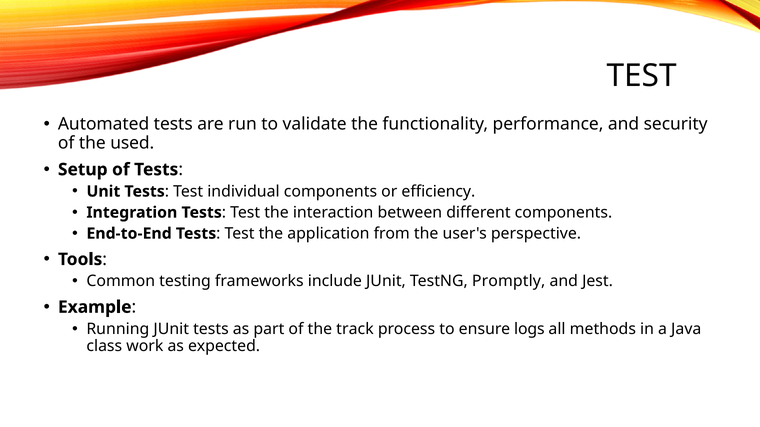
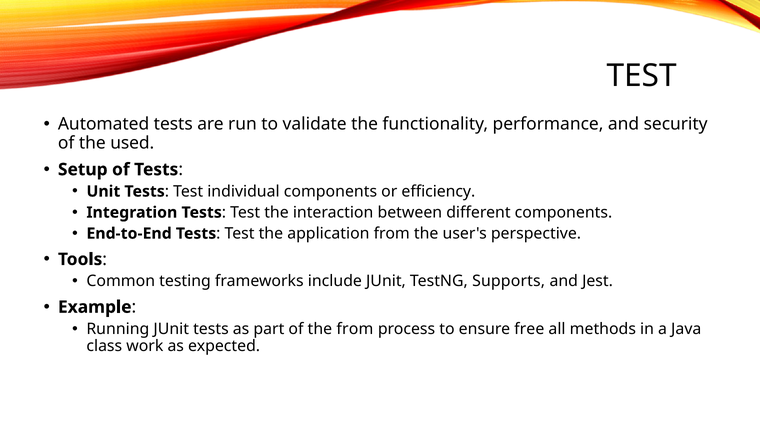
Promptly: Promptly -> Supports (509, 282)
the track: track -> from (355, 329)
logs: logs -> free (529, 329)
